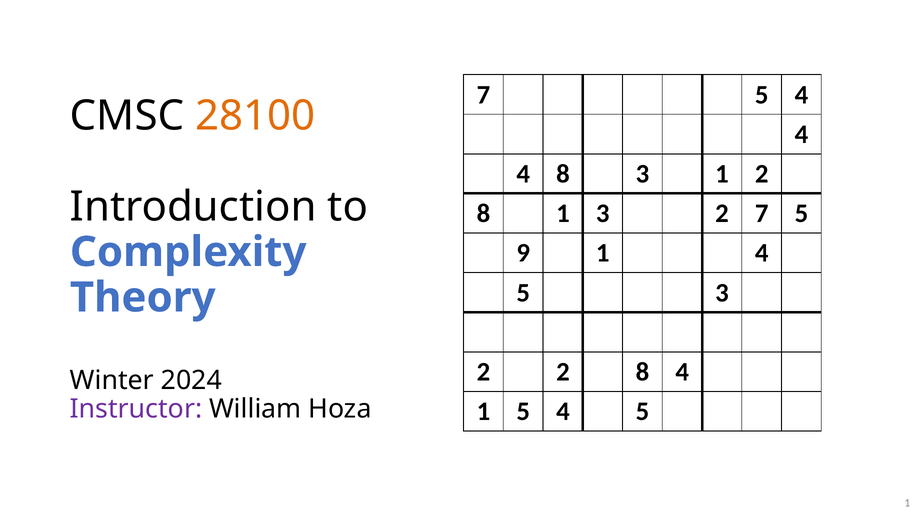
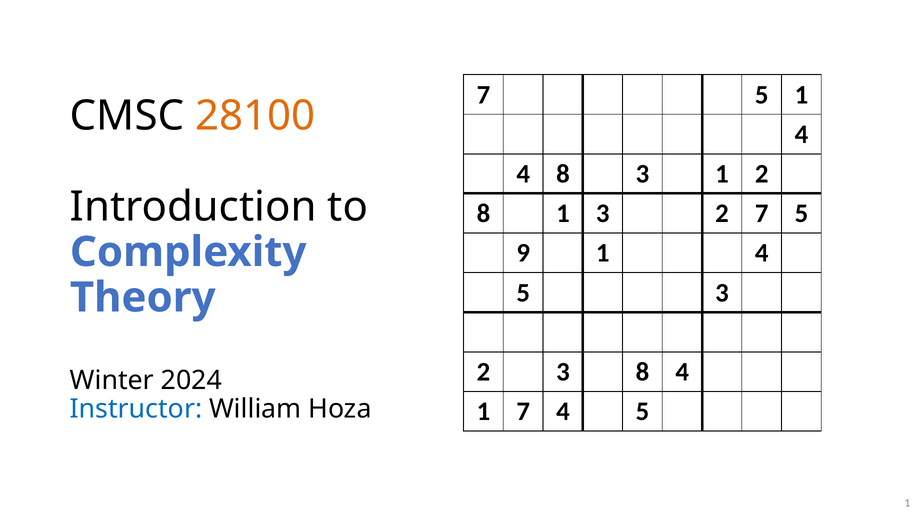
7 5 4: 4 -> 1 (801, 95)
2 2: 2 -> 3 (563, 372)
1 5: 5 -> 7 (523, 411)
Instructor colour: purple -> blue (136, 409)
